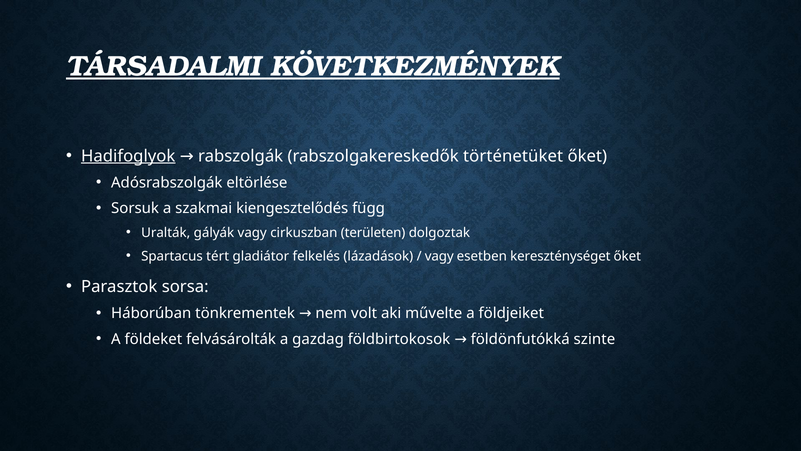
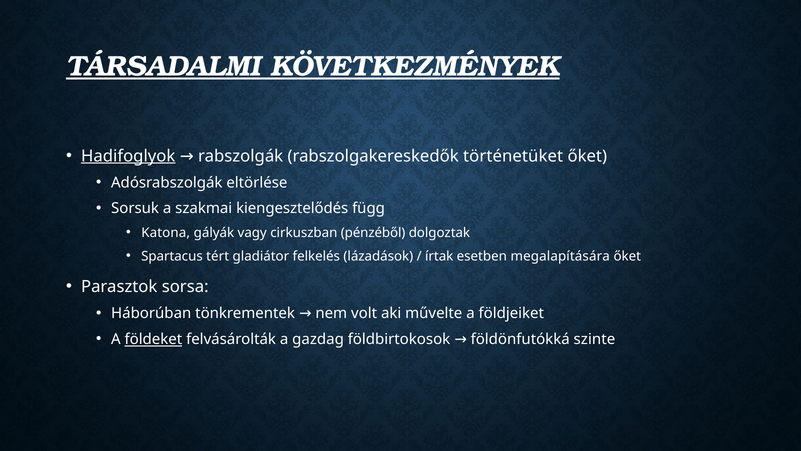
Uralták: Uralták -> Katona (166, 233)
területen: területen -> pénzéből (373, 233)
vagy: vagy -> írtak (439, 256)
kereszténységet: kereszténységet -> megalapítására (560, 256)
földeket underline: none -> present (153, 339)
